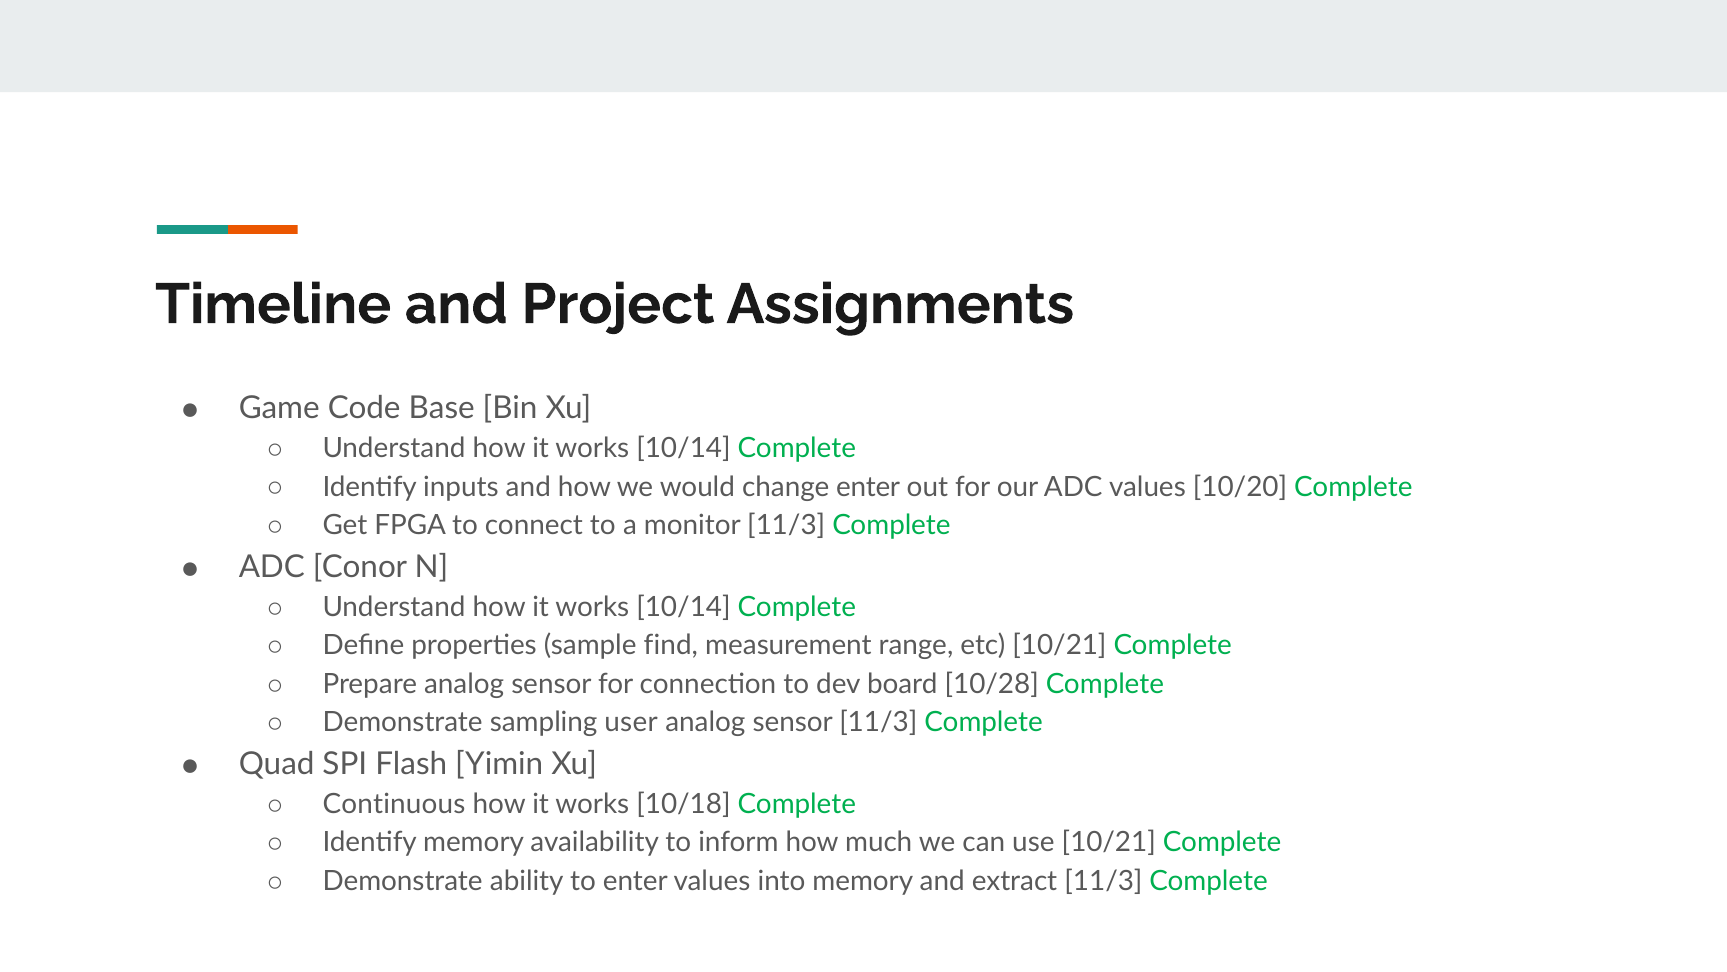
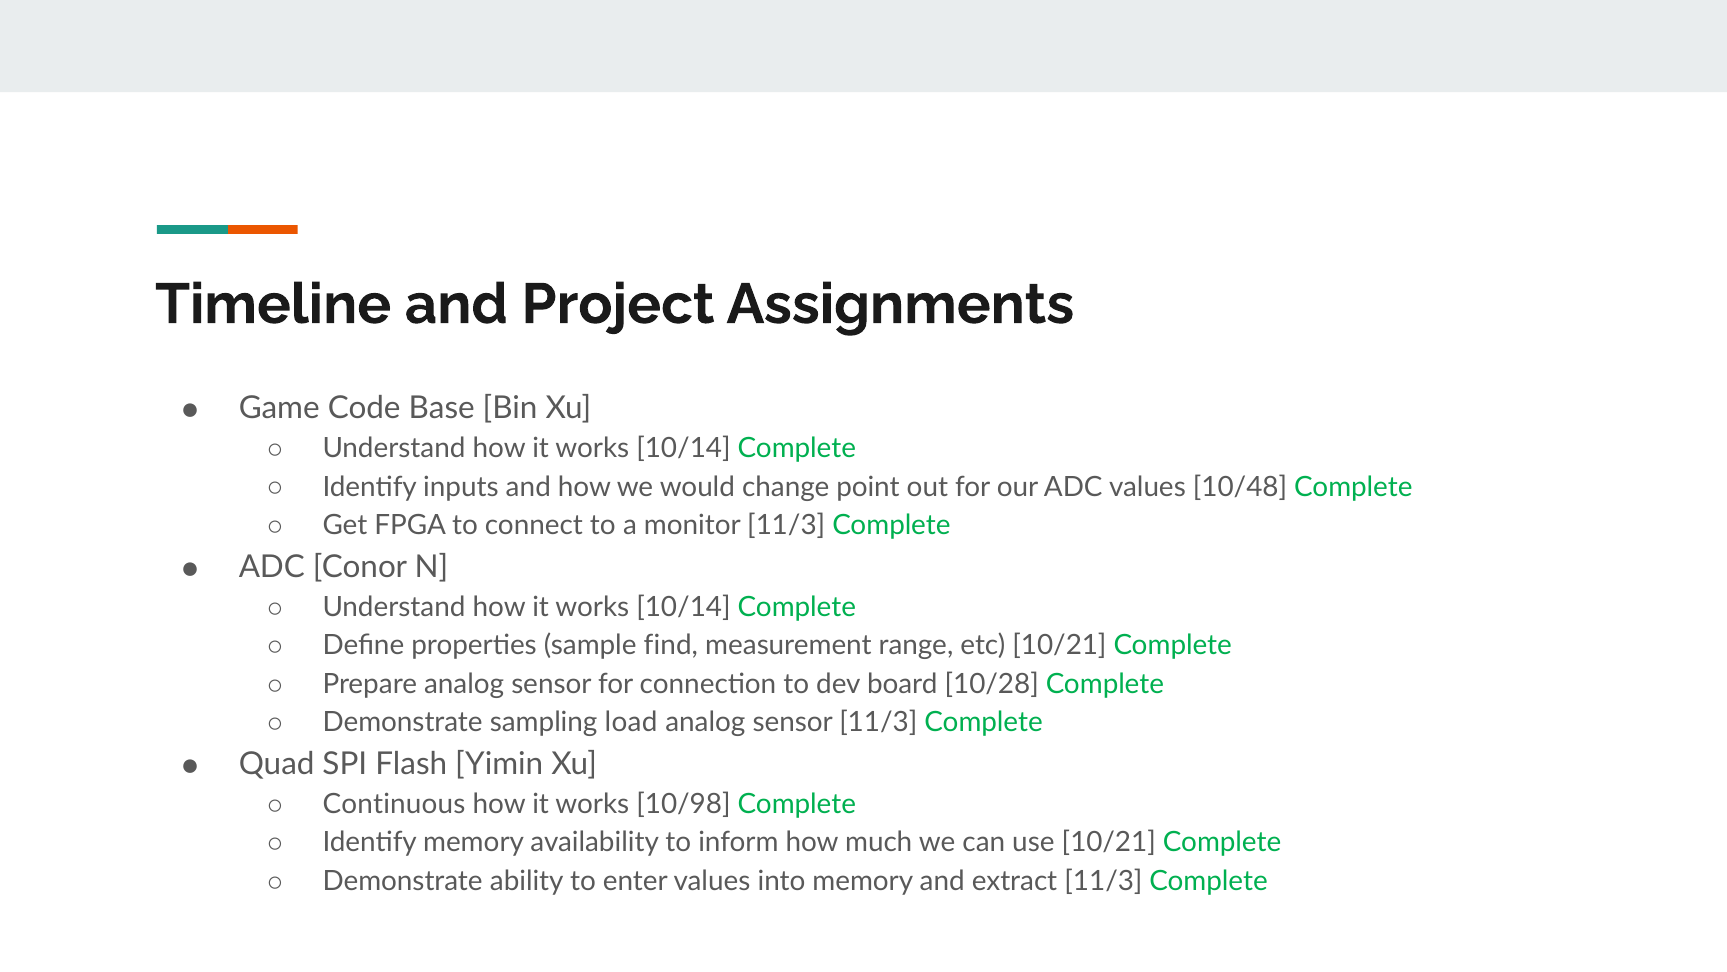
change enter: enter -> point (868, 487)
10/20: 10/20 -> 10/48 (1240, 487)
user: user -> load (631, 722)
10/18: 10/18 -> 10/98 (683, 804)
